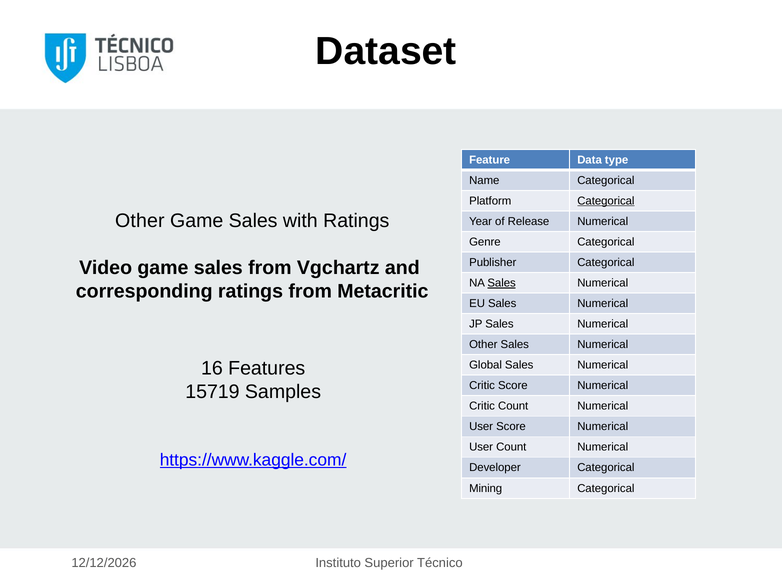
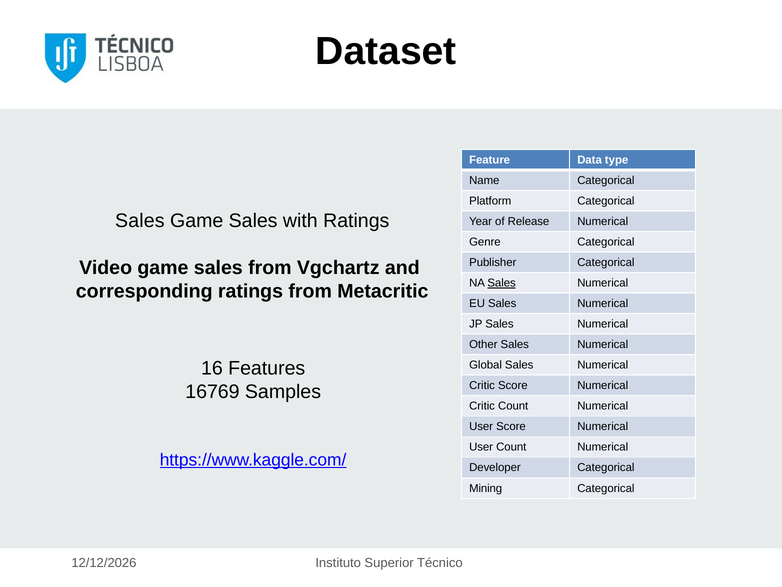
Categorical underline: present -> none (606, 201)
Other: Other -> Sales (140, 221)
15719: 15719 -> 16769 (212, 391)
